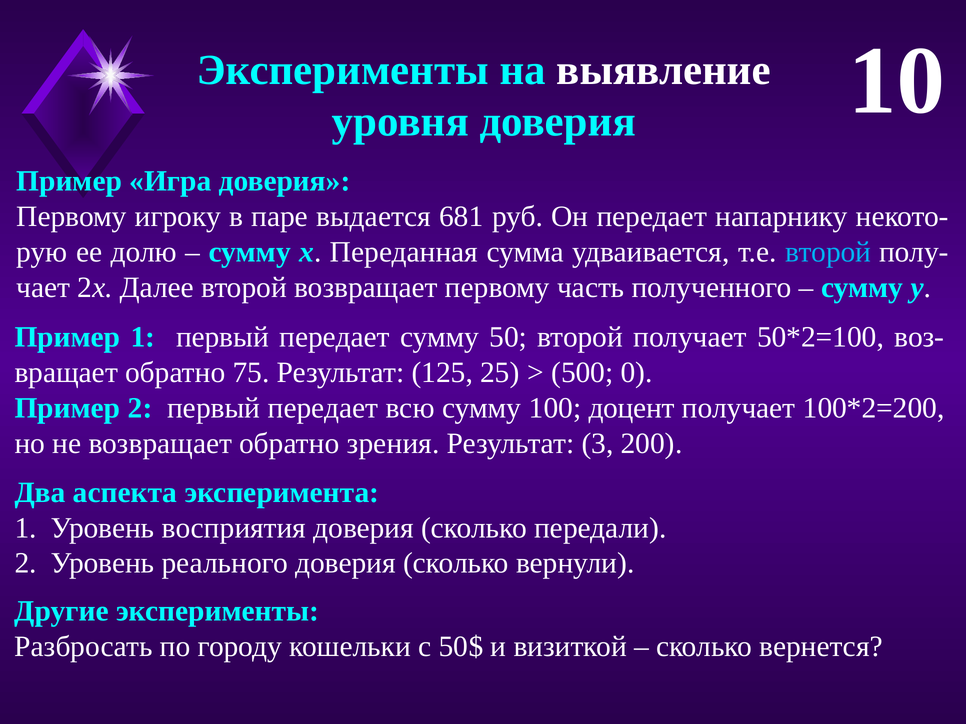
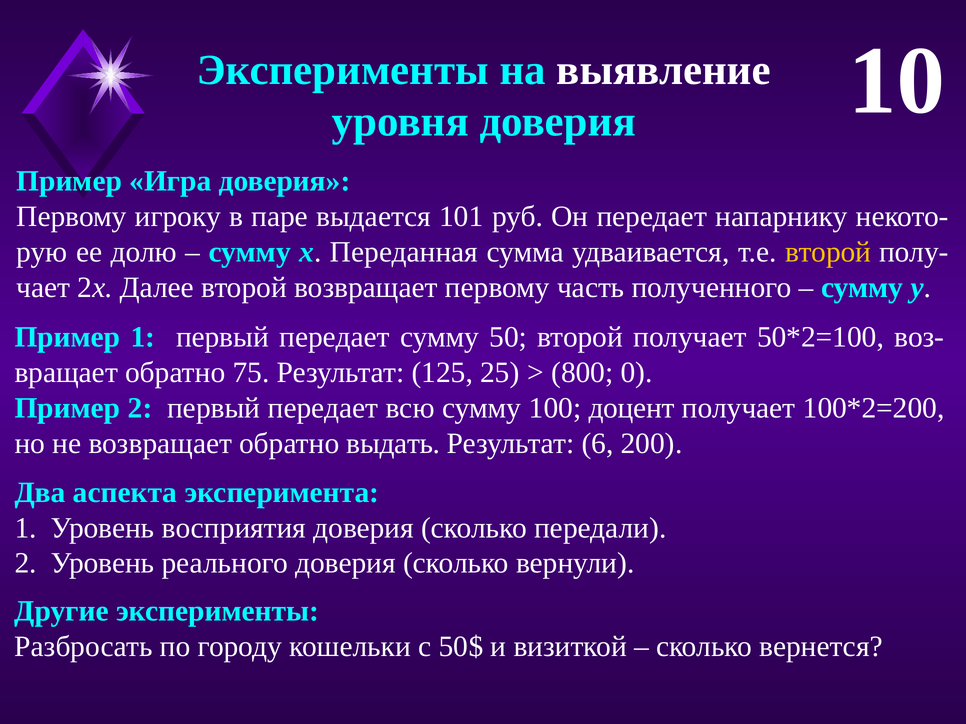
681: 681 -> 101 (461, 217)
второй colour: light blue -> yellow (828, 252)
500: 500 -> 800 (582, 373)
зрения: зрения -> выдать (393, 444)
3: 3 -> 6 (598, 444)
